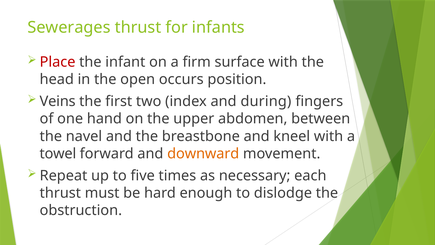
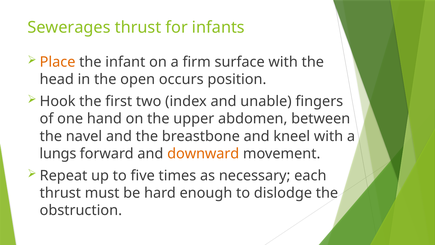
Place colour: red -> orange (58, 62)
Veins: Veins -> Hook (58, 101)
during: during -> unable (266, 101)
towel: towel -> lungs (58, 153)
